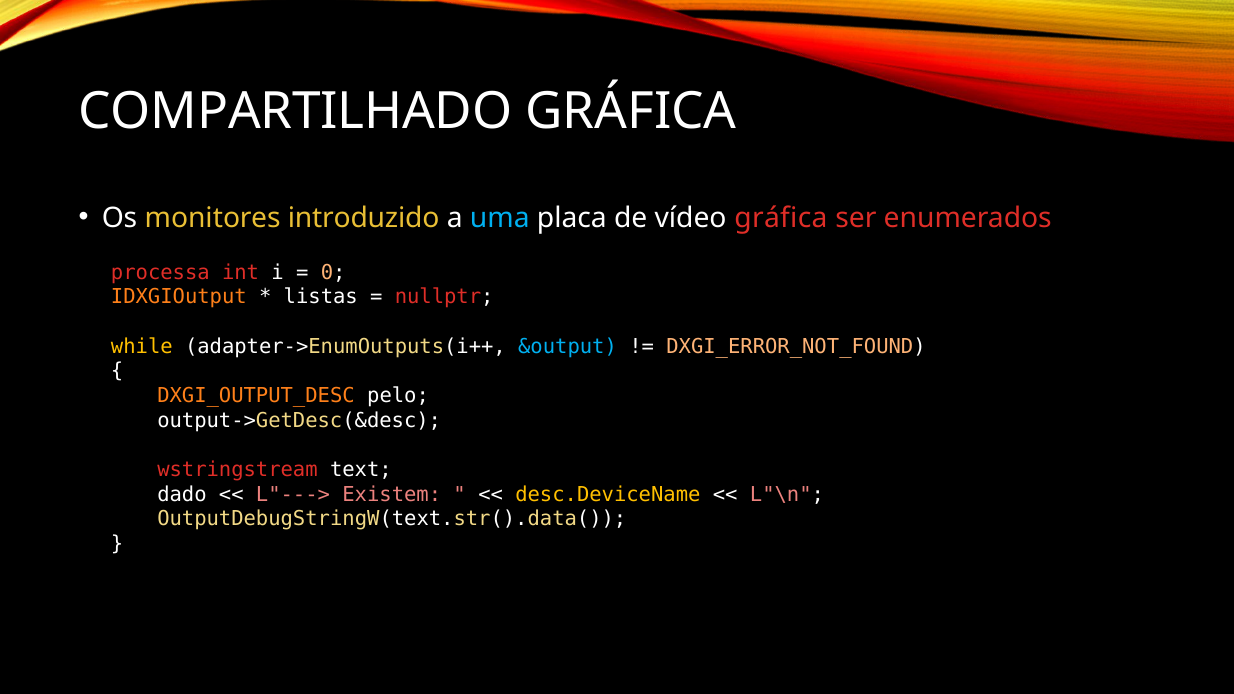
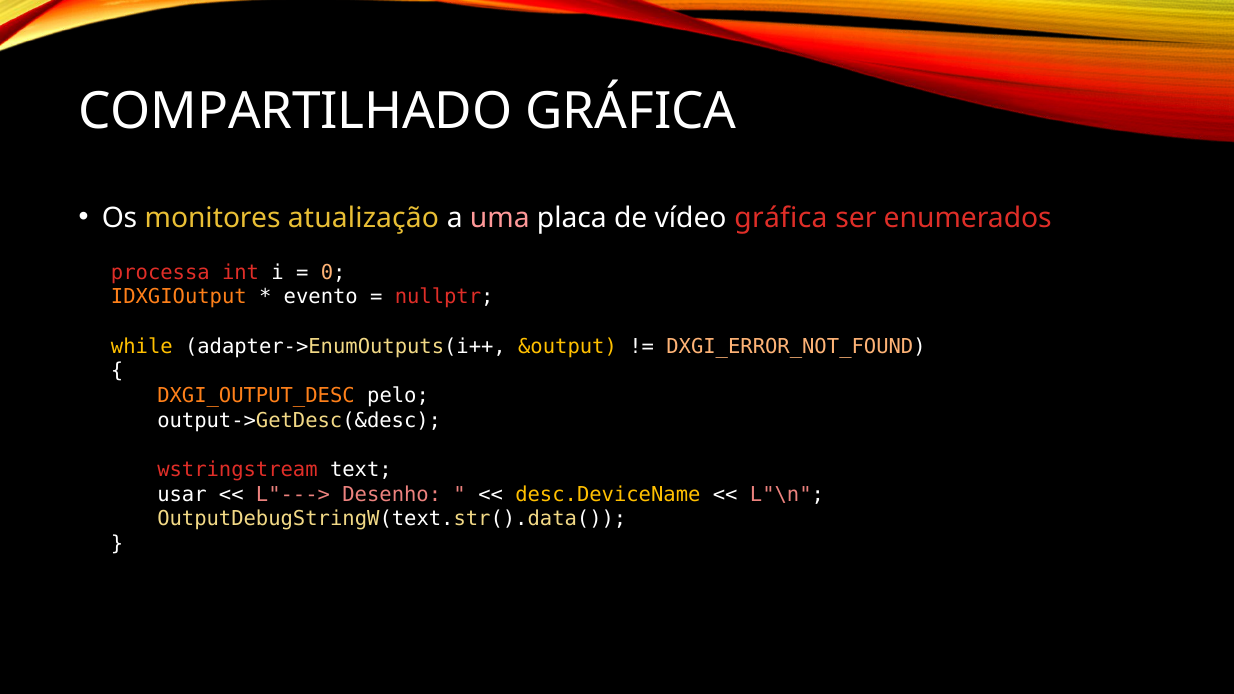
introduzido: introduzido -> atualização (363, 218)
uma colour: light blue -> pink (500, 218)
listas: listas -> evento (321, 297)
&output colour: light blue -> yellow (568, 346)
dado: dado -> usar (182, 494)
Existem: Existem -> Desenho (392, 494)
